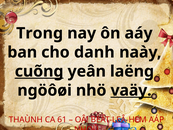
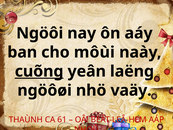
Trong: Trong -> Ngöôi (40, 33)
danh: danh -> môùi (94, 52)
vaäy underline: present -> none (131, 90)
